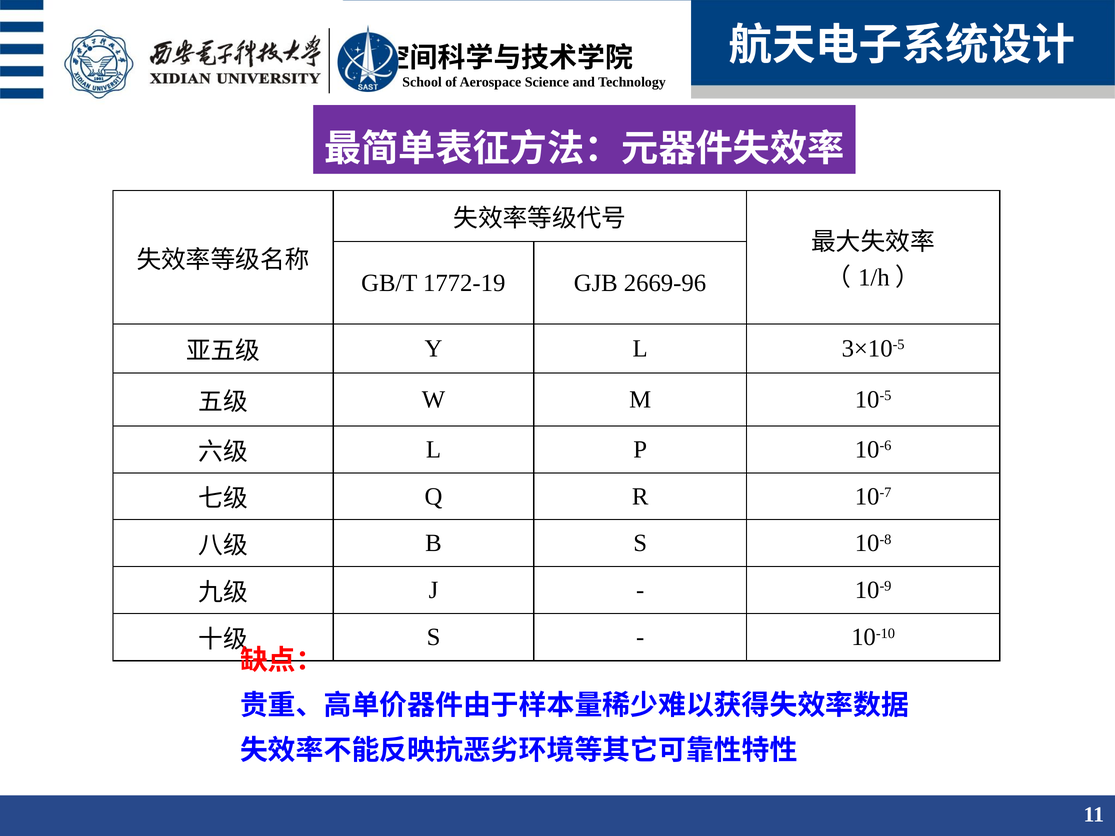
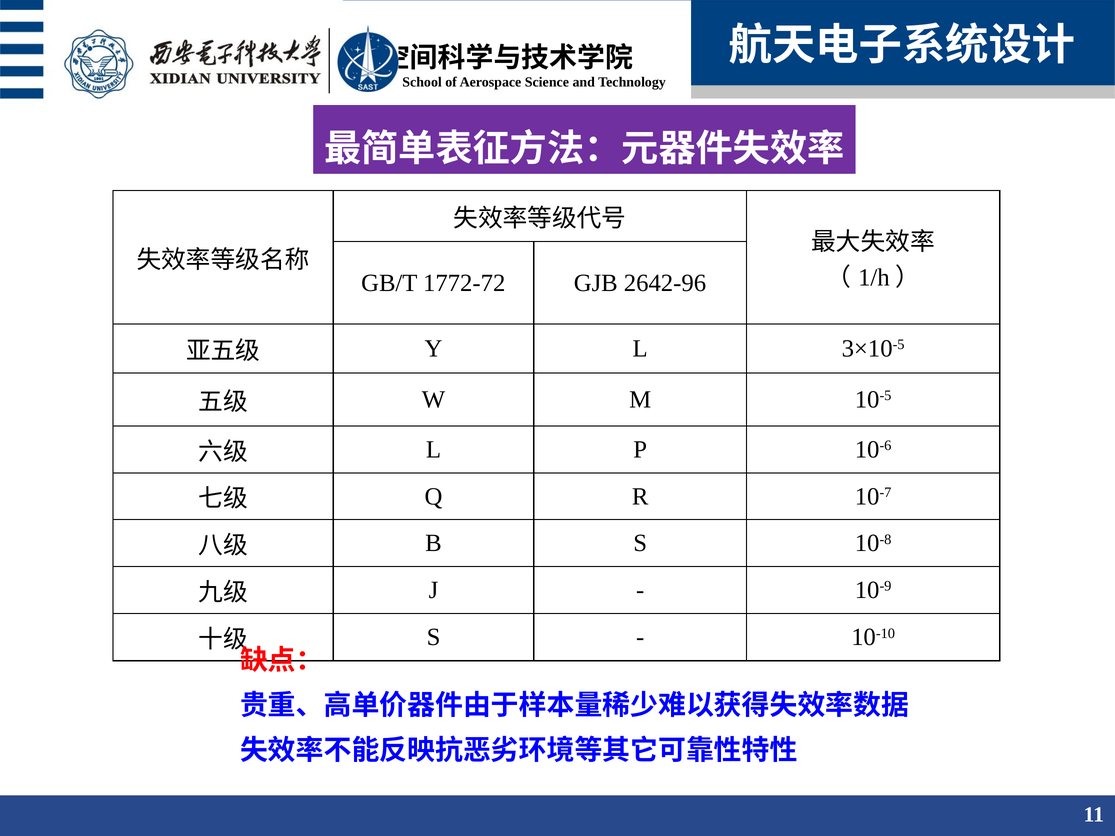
1772-19: 1772-19 -> 1772-72 (464, 283)
2669-96: 2669-96 -> 2642-96 (665, 283)
